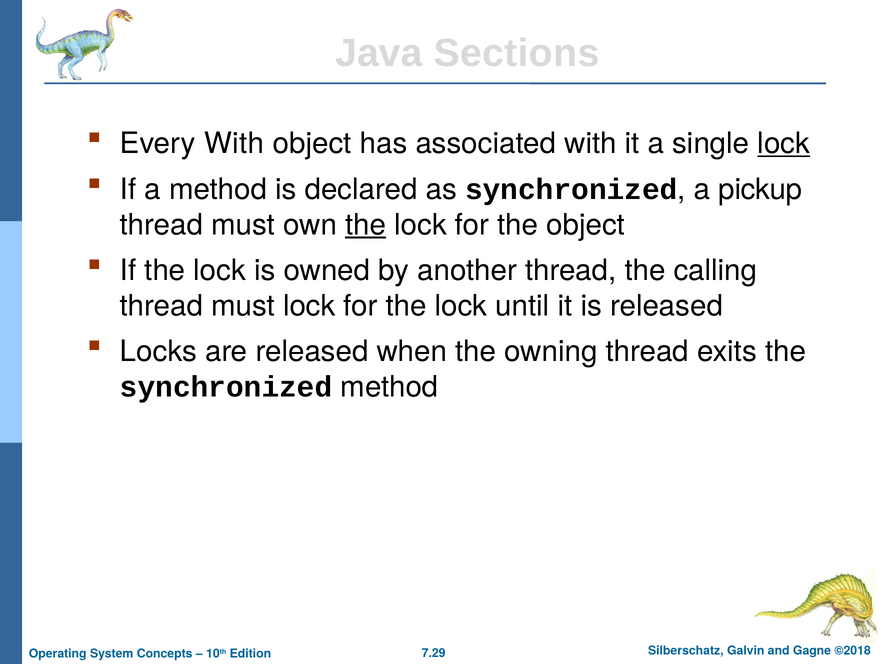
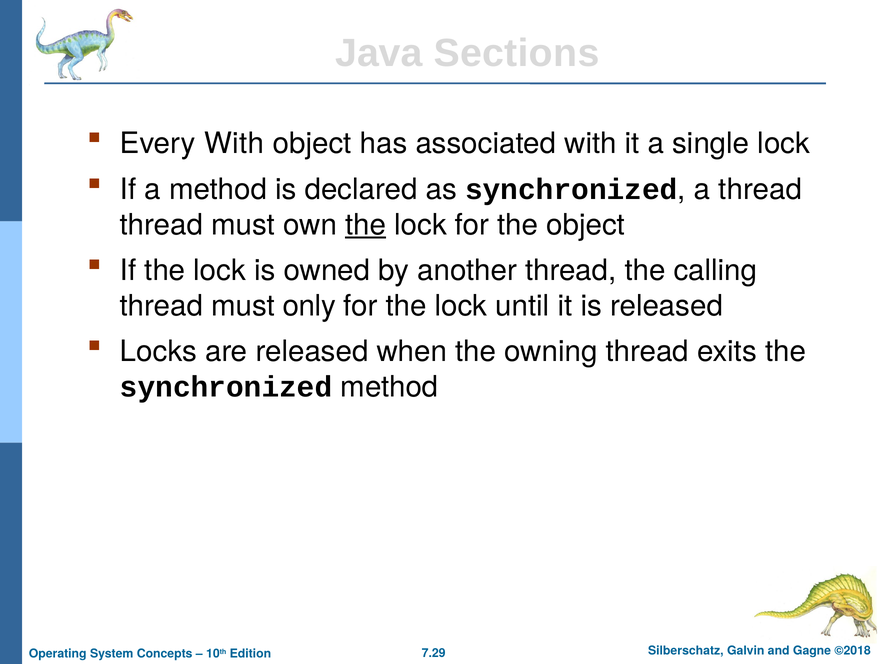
lock underline: present -> none (784, 144)
a pickup: pickup -> thread (760, 189)
must lock: lock -> only (309, 306)
